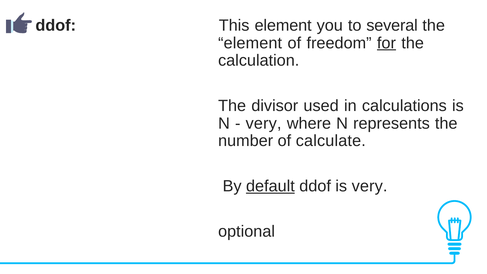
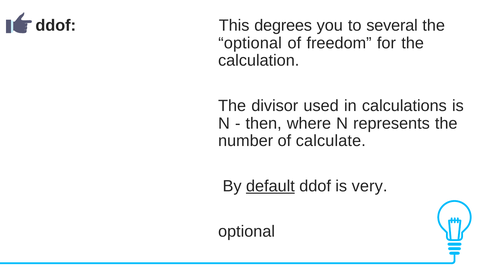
This element: element -> degrees (283, 25)
element: element -> optional (250, 43)
for underline: present -> none (386, 43)
very: very -> then (264, 123)
